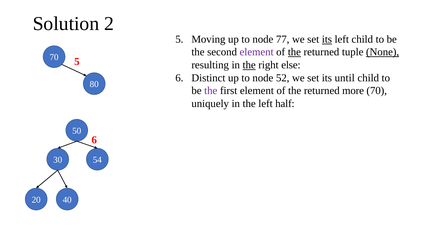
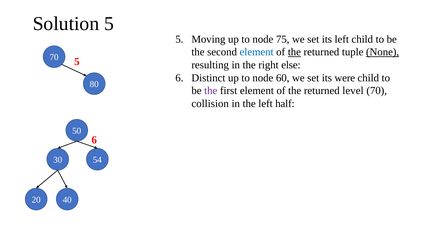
Solution 2: 2 -> 5 (109, 24)
77: 77 -> 75 (283, 39)
its underline: present -> none (327, 39)
element colour: purple -> blue (257, 52)
the underline: present -> none (249, 65)
52: 52 -> 60 (283, 78)
until: until -> were (345, 78)
more: more -> level (353, 91)
uniquely: uniquely -> collision (210, 104)
